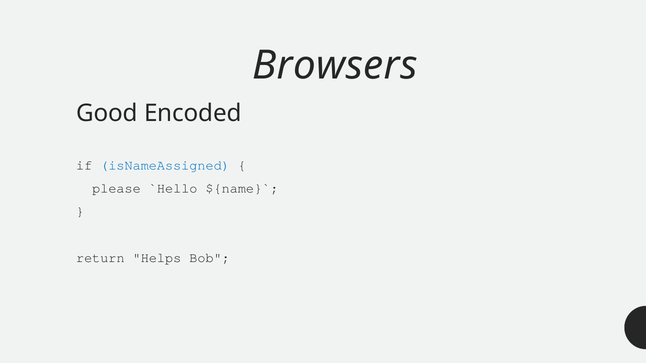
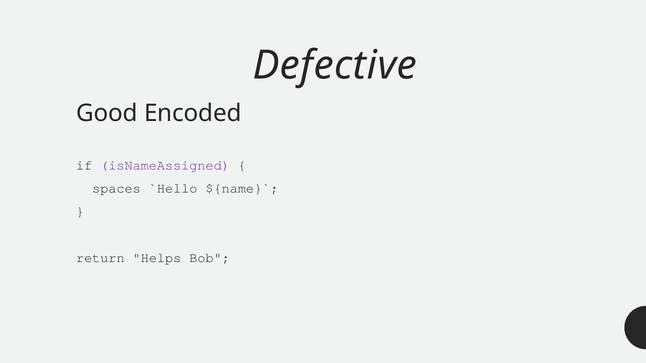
Browsers: Browsers -> Defective (335, 65)
isNameAssigned colour: blue -> purple (165, 165)
please: please -> spaces (116, 188)
